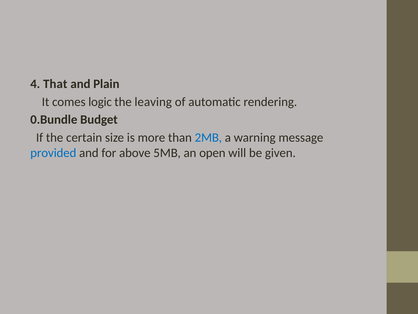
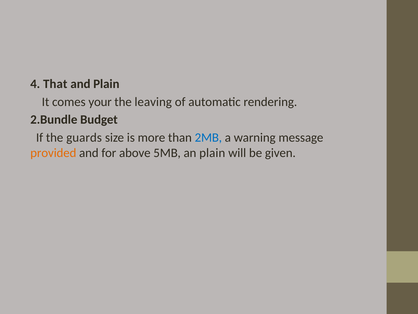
logic: logic -> your (100, 102)
0.Bundle: 0.Bundle -> 2.Bundle (54, 120)
certain: certain -> guards (84, 137)
provided colour: blue -> orange (53, 153)
an open: open -> plain (212, 153)
